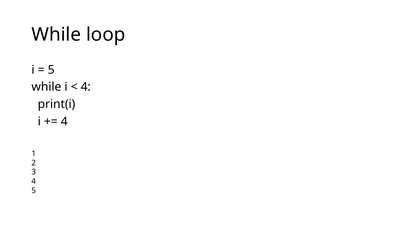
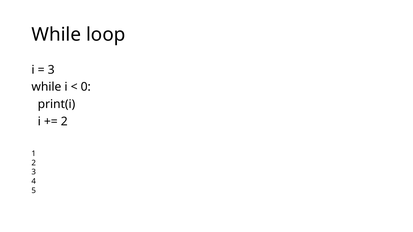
5: 5 -> 3 (51, 70)
4: 4 -> 0 (86, 87)
4: 4 -> 2 (64, 122)
